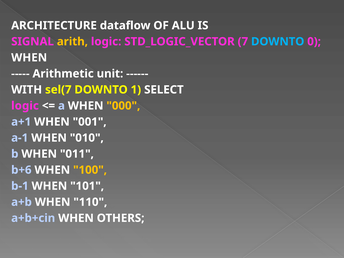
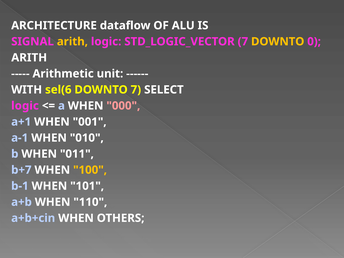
DOWNTO colour: light blue -> yellow (278, 42)
WHEN: WHEN -> ARITH (29, 58)
sel(7: sel(7 -> sel(6 (58, 90)
DOWNTO 1: 1 -> 7 (136, 90)
000 colour: yellow -> pink (123, 106)
b+6: b+6 -> b+7 (21, 170)
